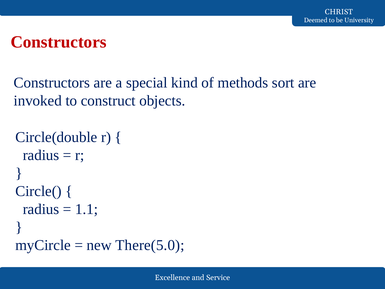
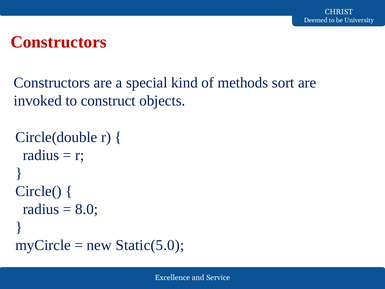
1.1: 1.1 -> 8.0 (87, 209)
There(5.0: There(5.0 -> Static(5.0 (150, 245)
